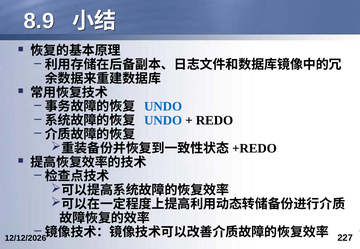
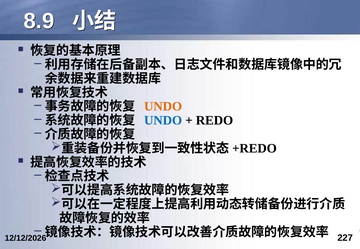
UNDO colour: blue -> orange (163, 107)
